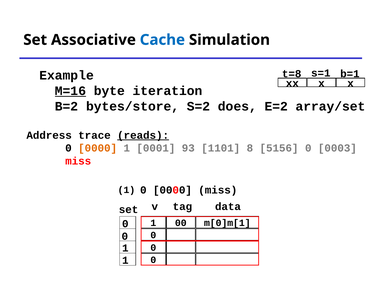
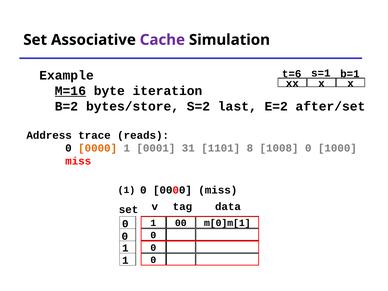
Cache colour: blue -> purple (162, 40)
t=8: t=8 -> t=6 (292, 74)
does: does -> last (237, 106)
array/set: array/set -> after/set (331, 106)
reads underline: present -> none (143, 135)
93: 93 -> 31 (188, 148)
5156: 5156 -> 1008 (279, 148)
0003: 0003 -> 1000 (337, 148)
